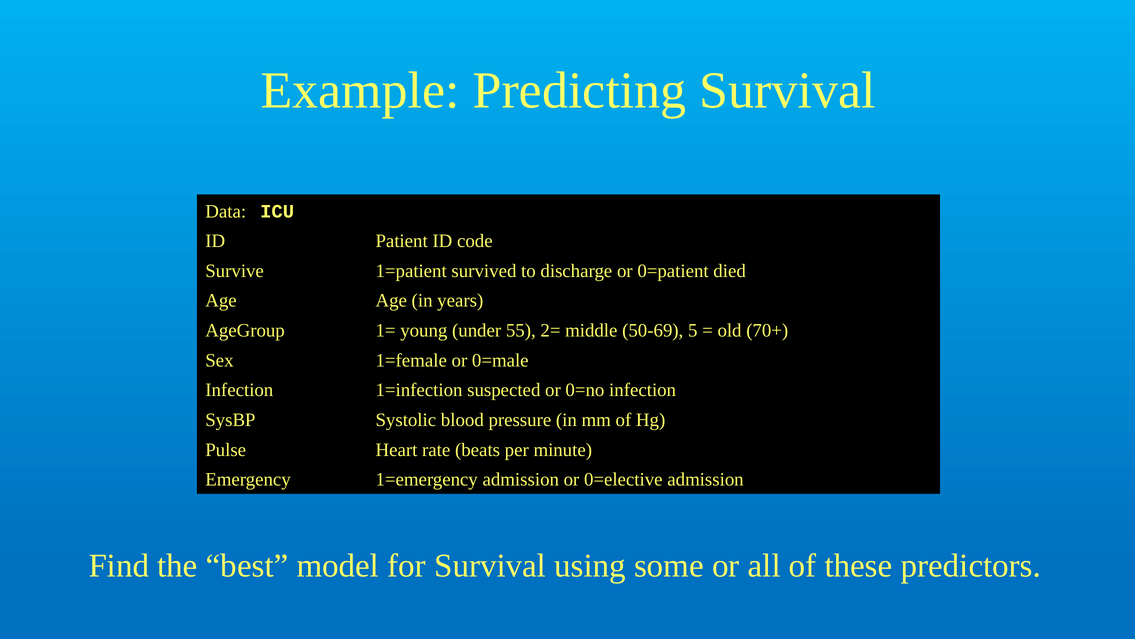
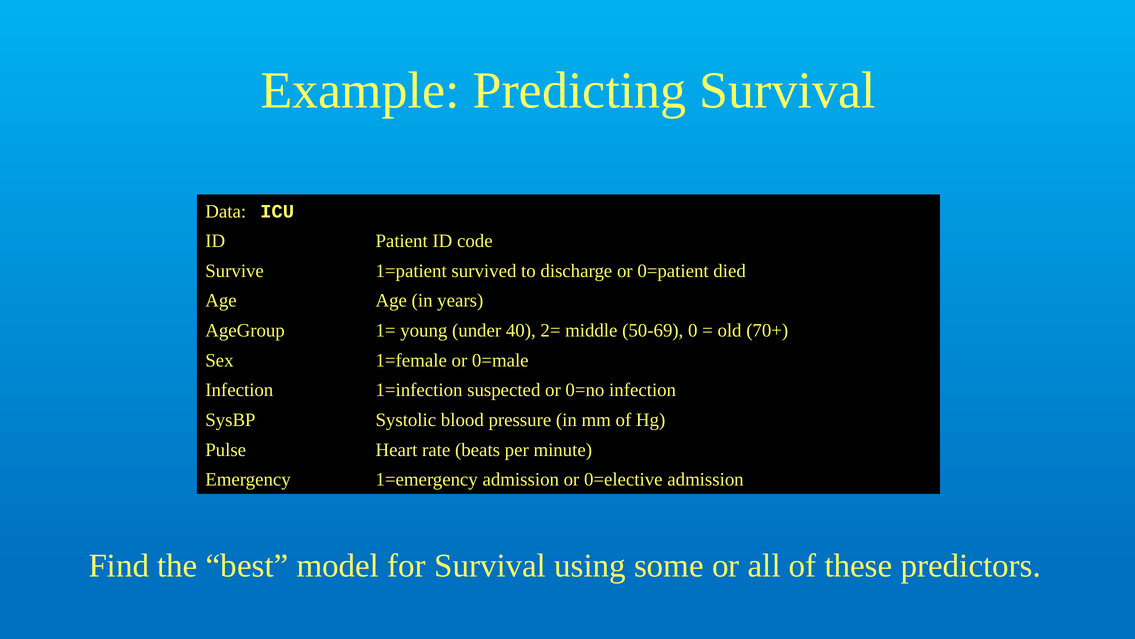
55: 55 -> 40 (521, 330)
5: 5 -> 0 (693, 330)
